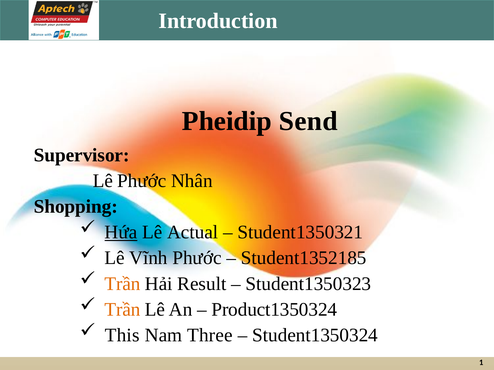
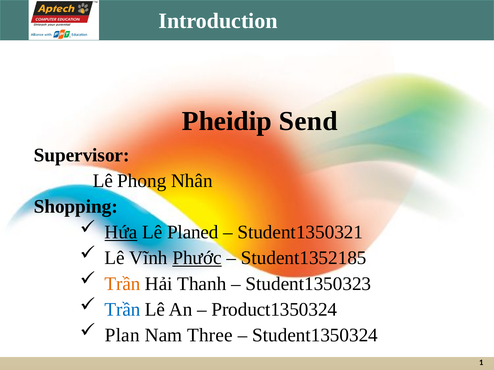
Lê Phước: Phước -> Phong (142, 181)
Actual: Actual -> Planed (193, 233)
Phước underline: none -> present (197, 258)
Result: Result -> Thanh (202, 284)
Trần colour: orange -> blue (122, 310)
This: This -> Plan (122, 336)
